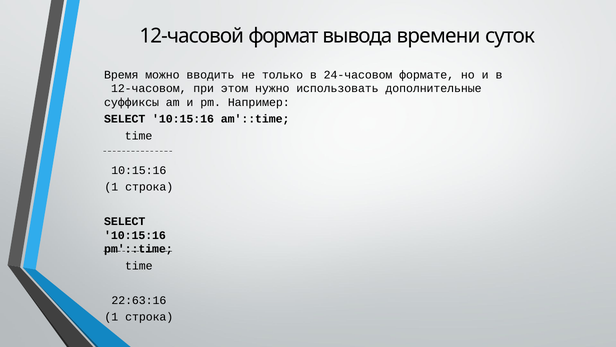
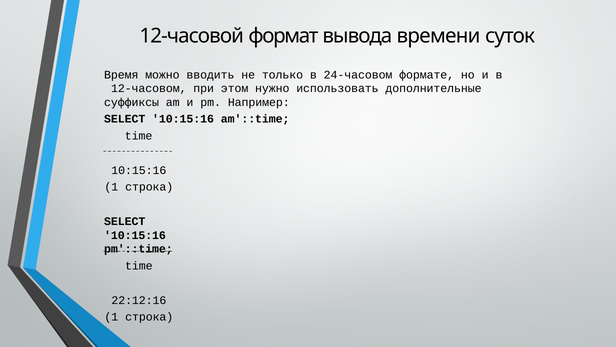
22:63:16: 22:63:16 -> 22:12:16 (139, 300)
